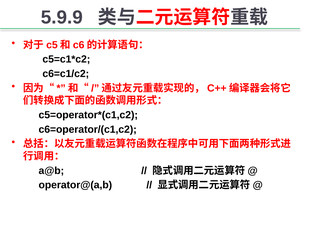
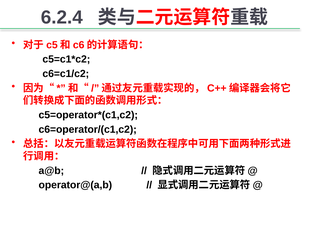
5.9.9: 5.9.9 -> 6.2.4 (62, 17)
